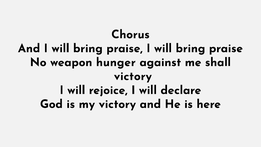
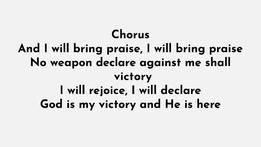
weapon hunger: hunger -> declare (116, 62)
